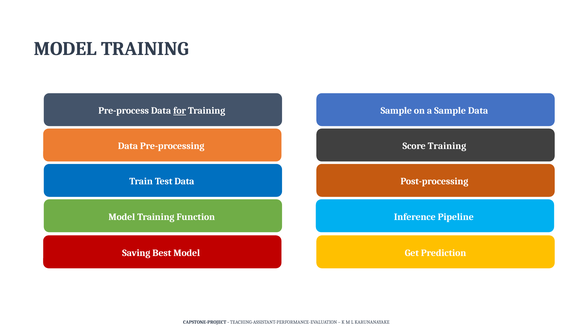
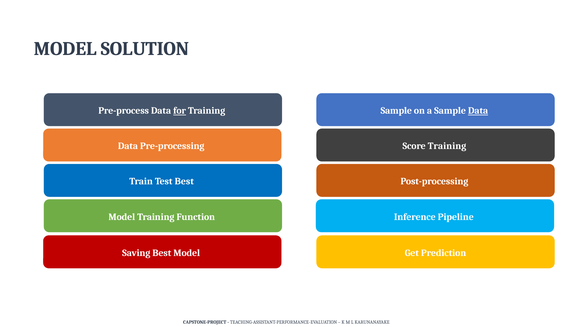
TRAINING: TRAINING -> SOLUTION (145, 49)
Data underline: none -> present (478, 111)
Test Data: Data -> Best (184, 181)
